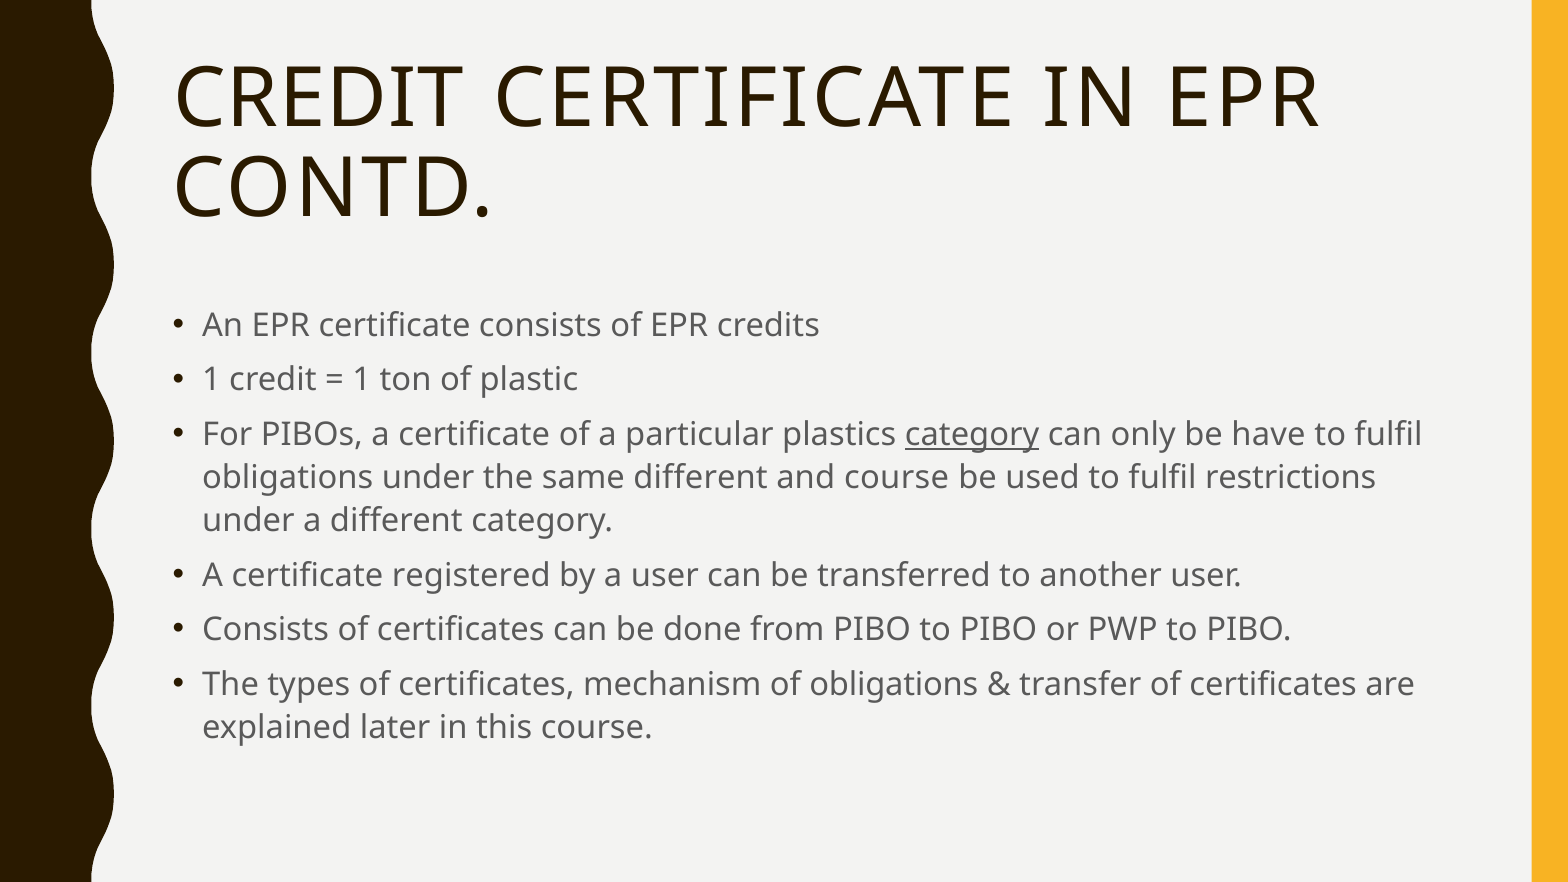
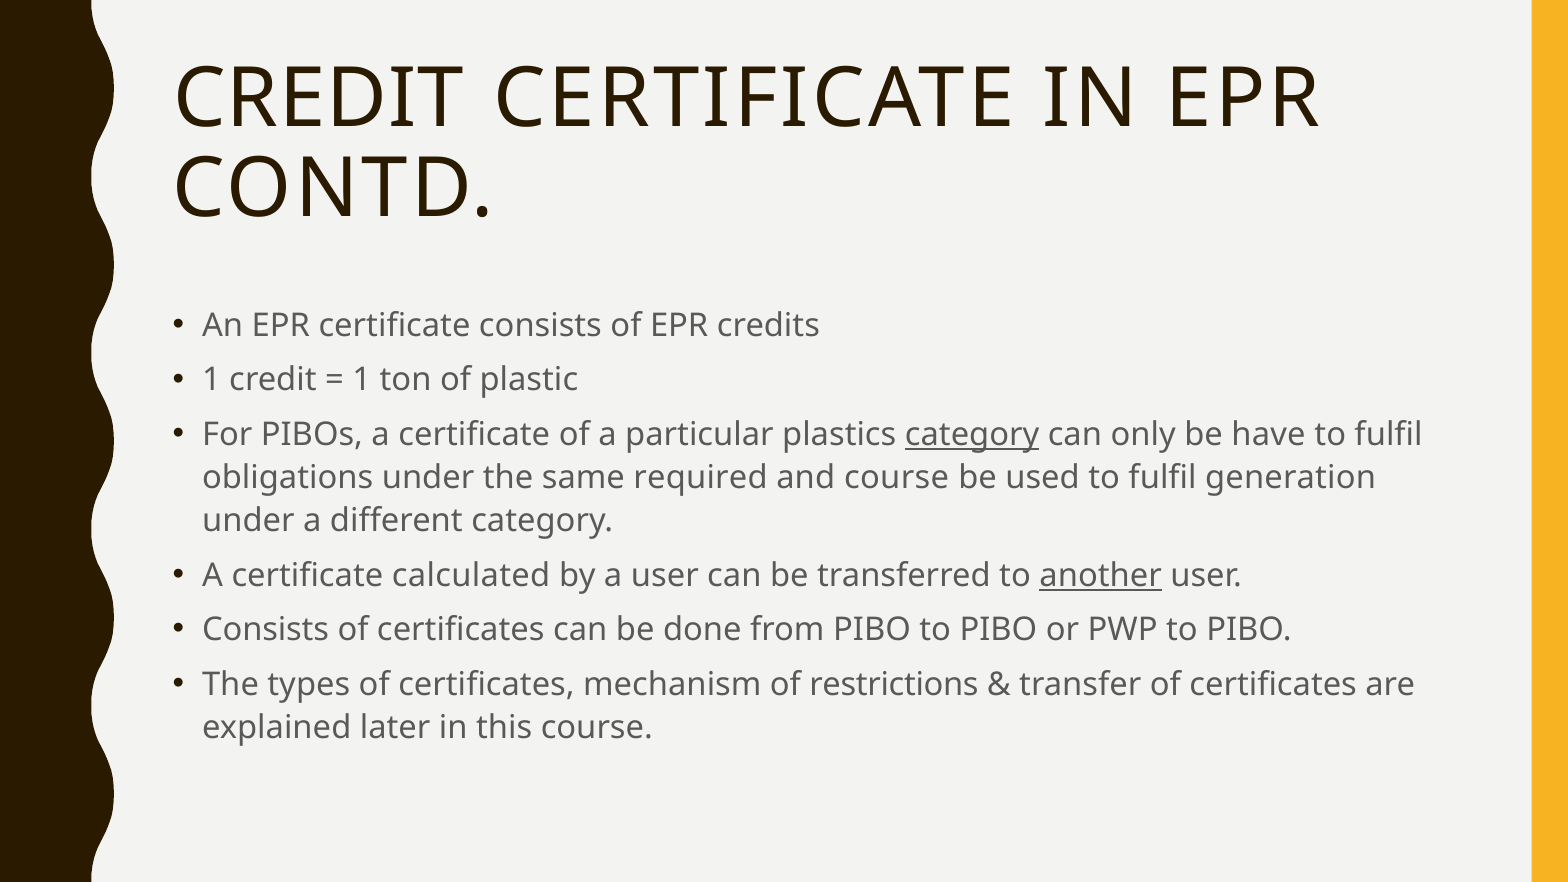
same different: different -> required (701, 478)
restrictions: restrictions -> generation (1291, 478)
registered: registered -> calculated (471, 575)
another underline: none -> present (1101, 575)
of obligations: obligations -> restrictions (894, 685)
